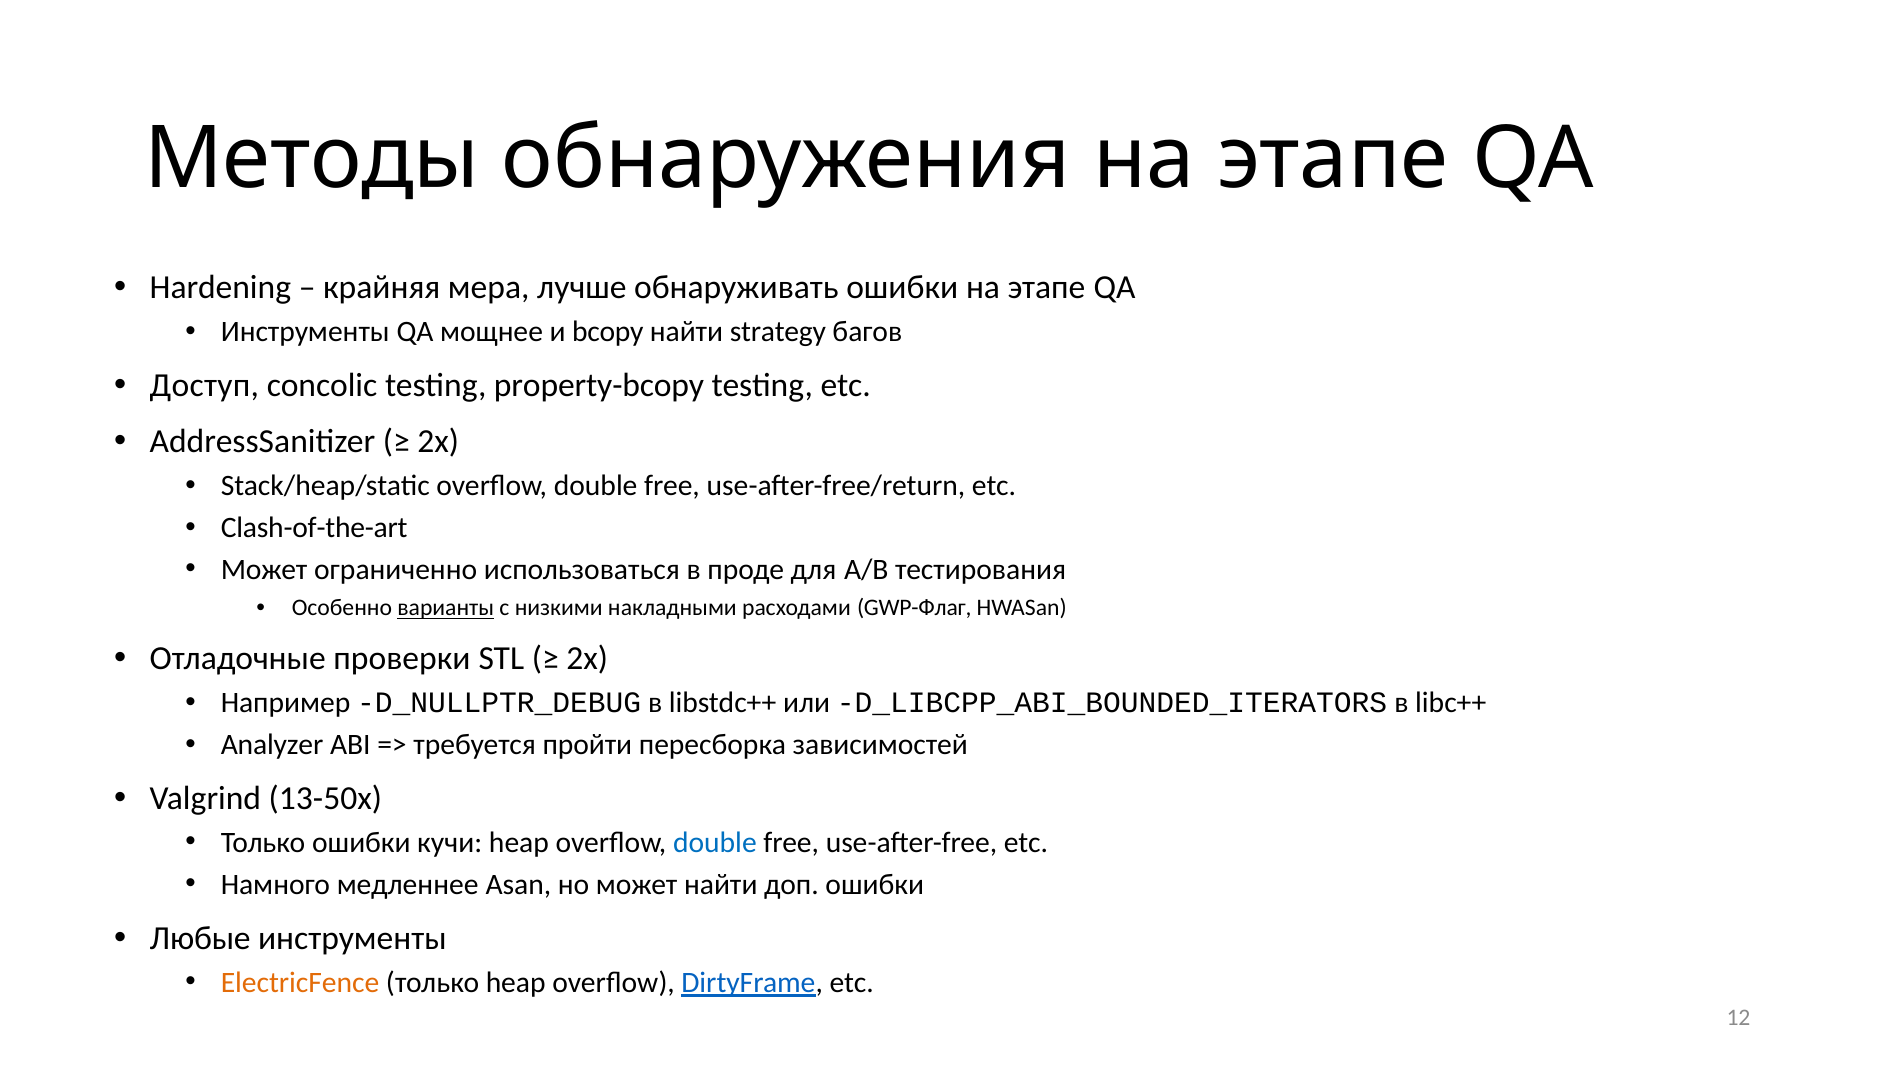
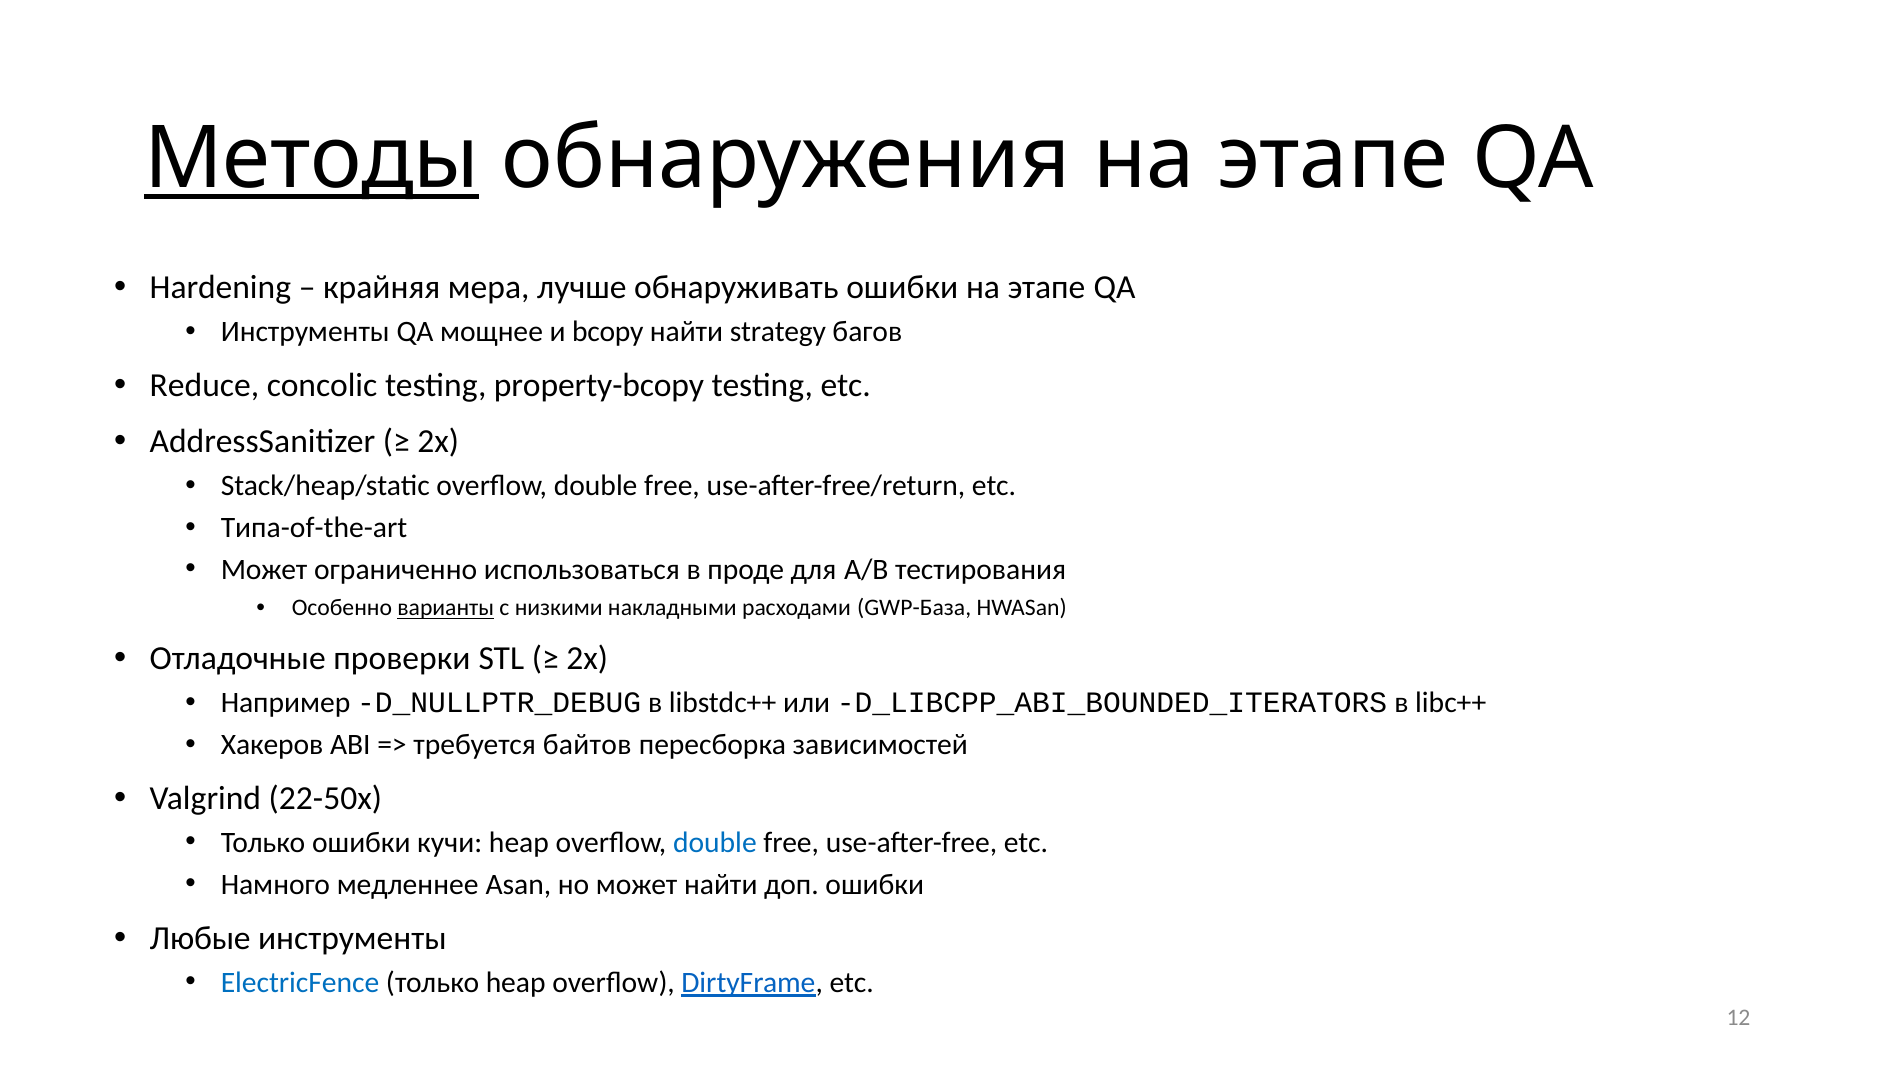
Методы underline: none -> present (312, 159)
Доступ: Доступ -> Reduce (204, 386)
Clash-of-the-art: Clash-of-the-art -> Типа-of-the-art (314, 528)
GWP-Флаг: GWP-Флаг -> GWP-База (914, 608)
Analyzer: Analyzer -> Хакеров (272, 744)
пройти: пройти -> байтов (587, 744)
13-50x: 13-50x -> 22-50x (325, 798)
ElectricFence colour: orange -> blue (300, 983)
